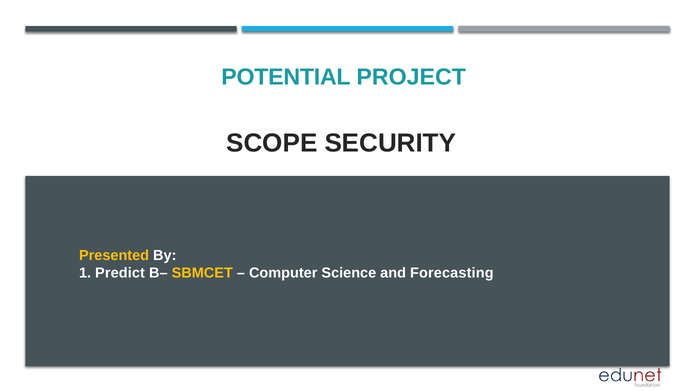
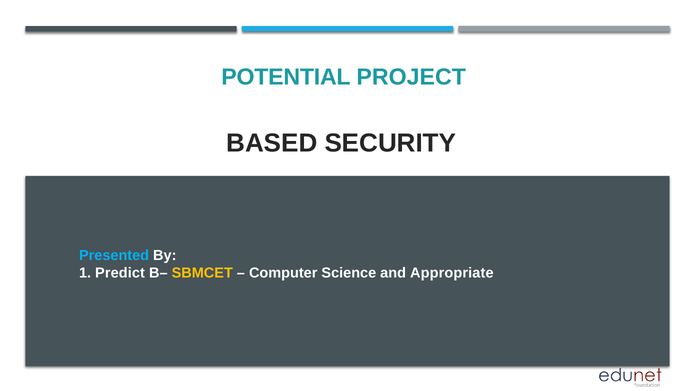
SCOPE: SCOPE -> BASED (272, 143)
Presented colour: yellow -> light blue (114, 256)
Forecasting: Forecasting -> Appropriate (452, 273)
